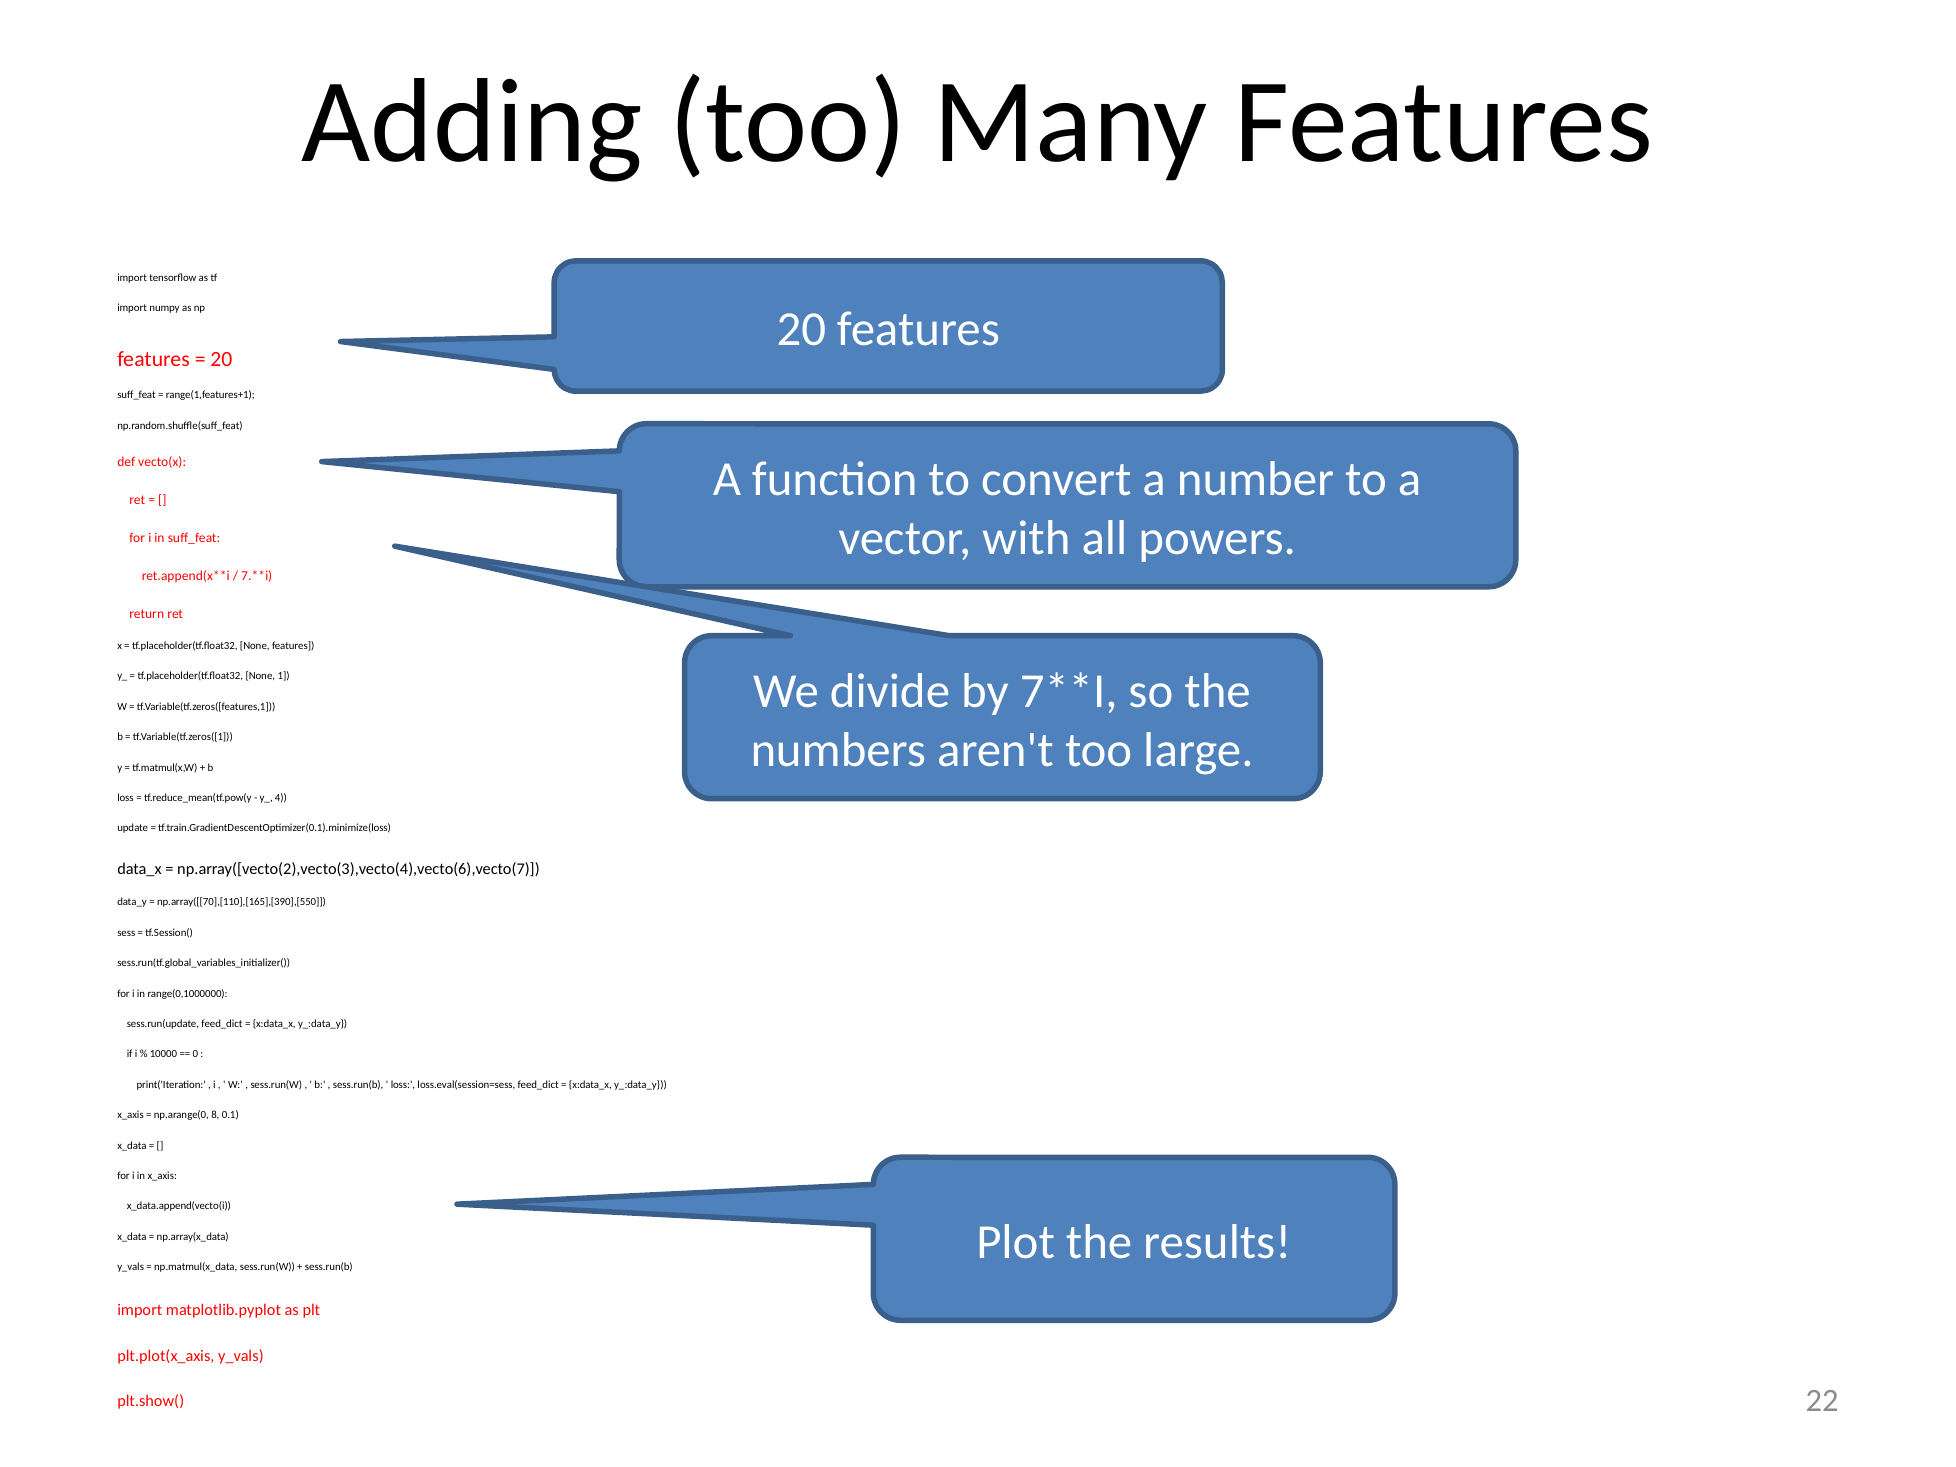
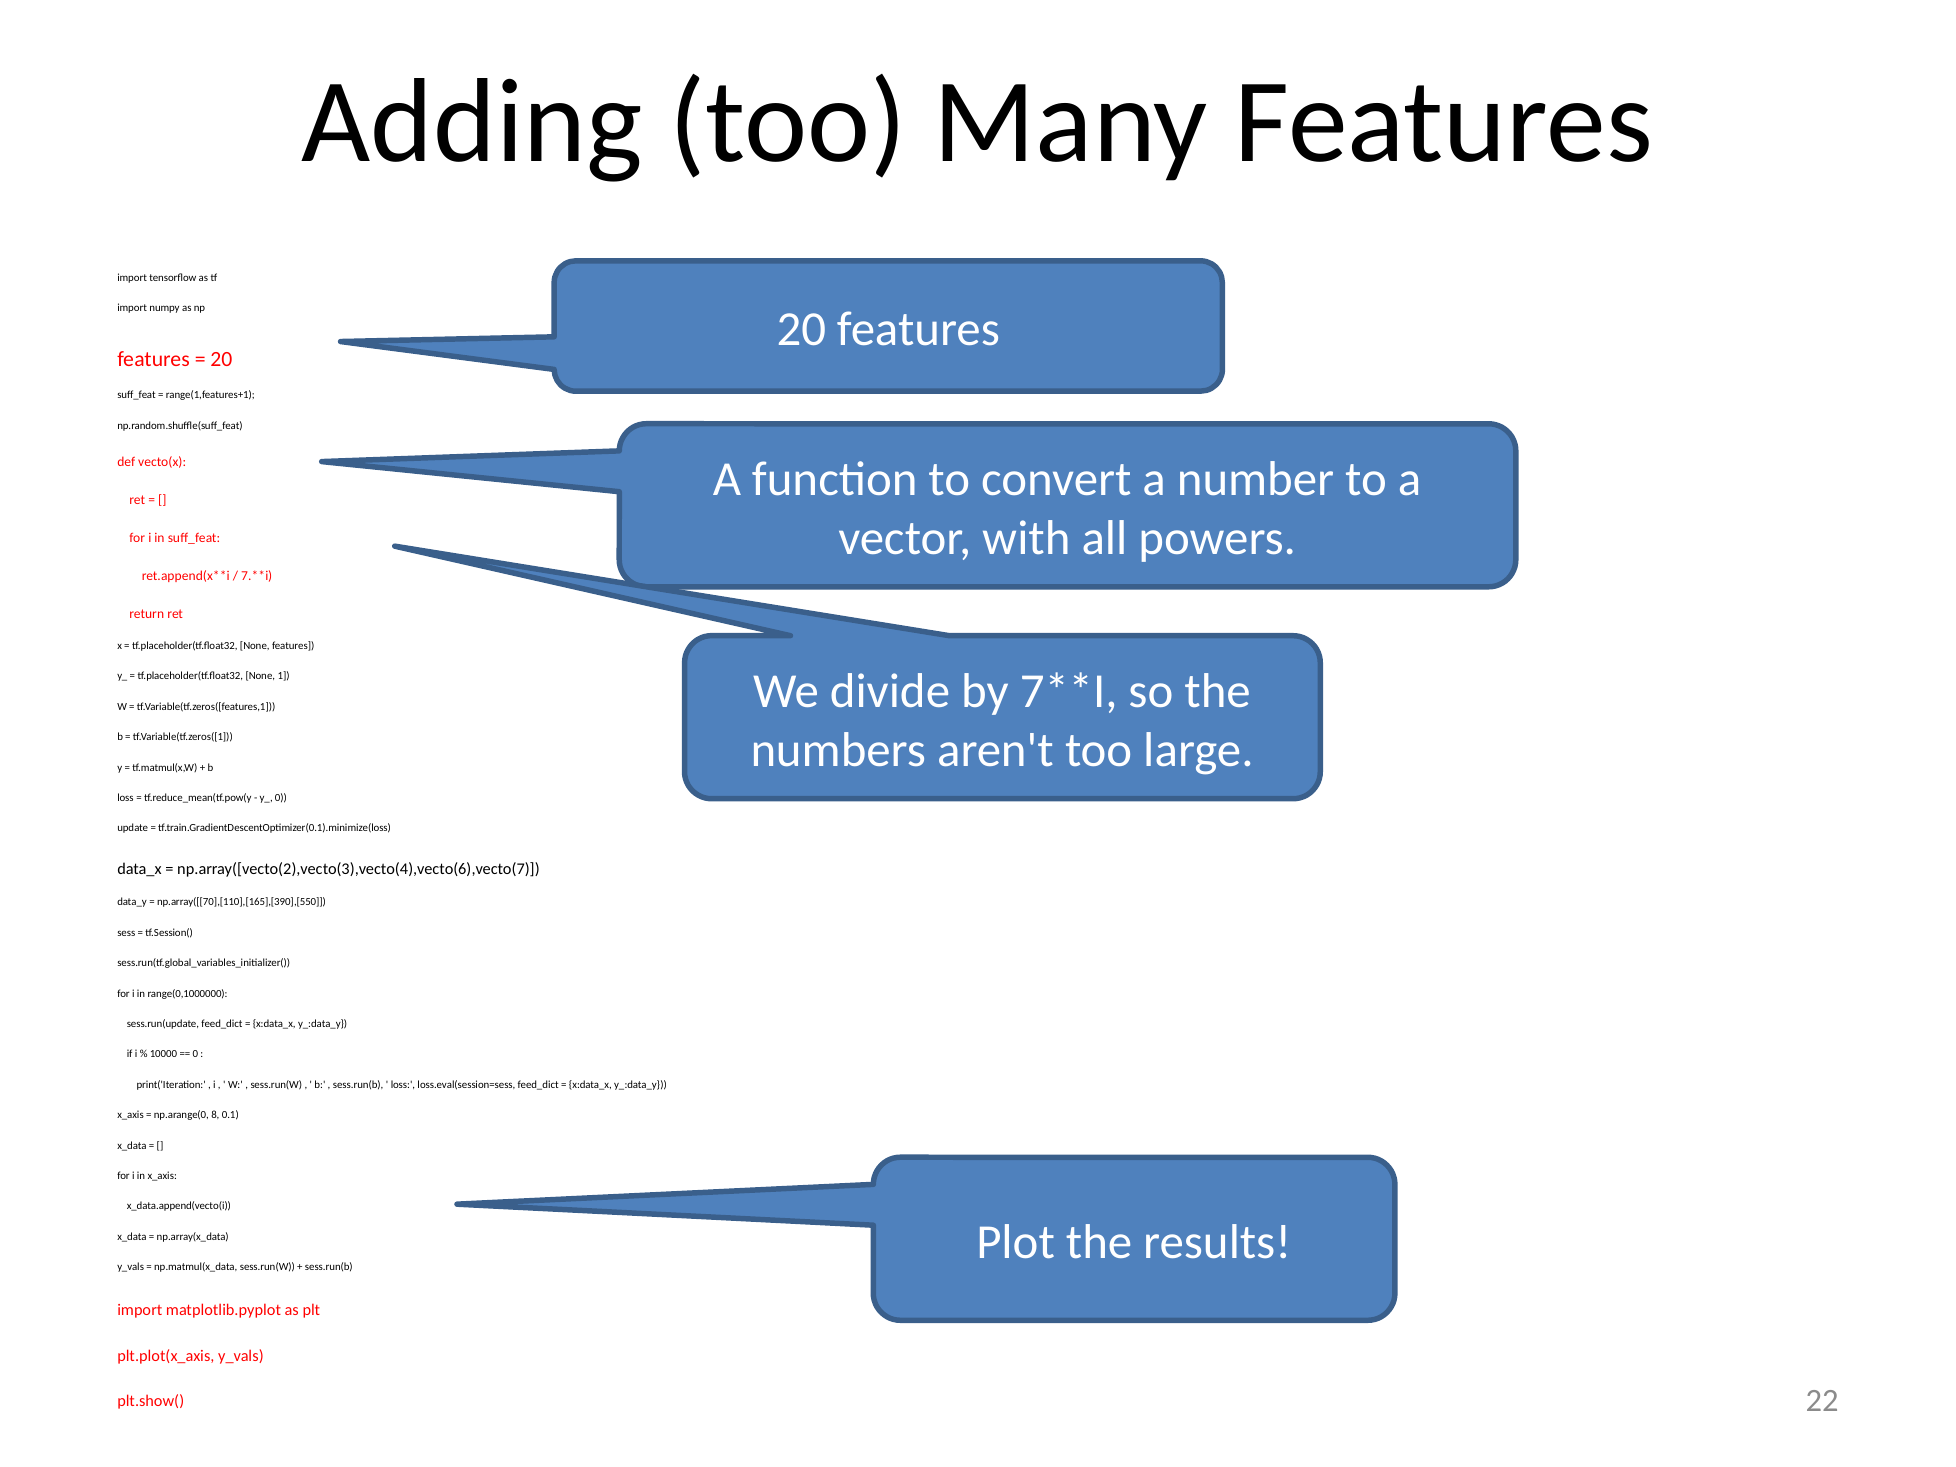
y_ 4: 4 -> 0 (281, 798)
